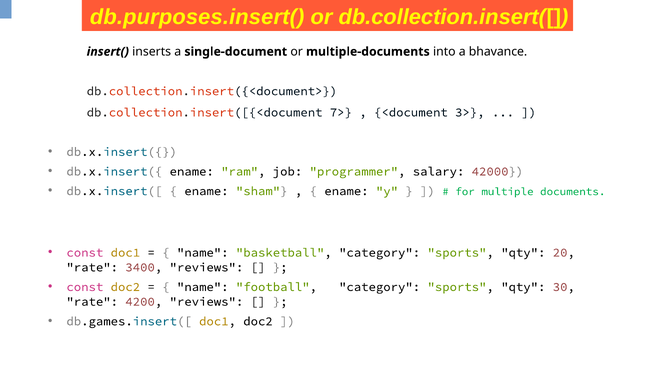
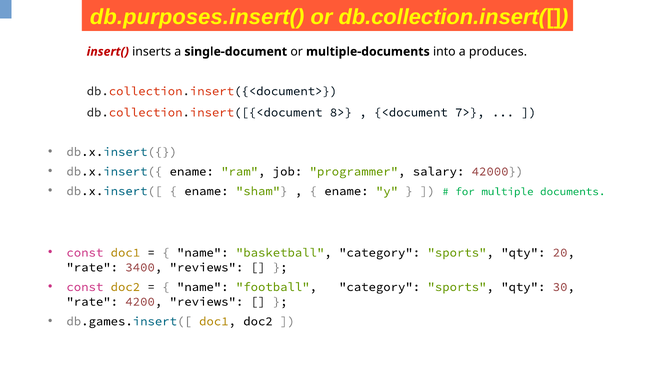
insert( colour: black -> red (108, 52)
bhavance: bhavance -> produces (498, 52)
7>: 7> -> 8> (341, 112)
3>: 3> -> 7> (470, 112)
